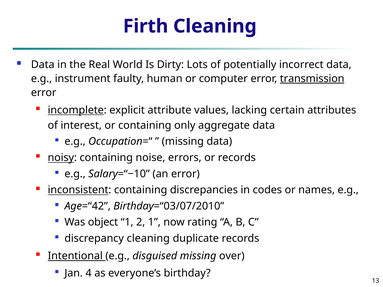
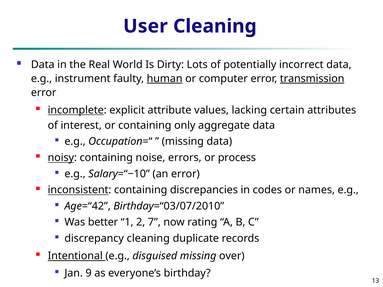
Firth: Firth -> User (145, 26)
human underline: none -> present (165, 79)
or records: records -> process (237, 158)
object: object -> better (103, 222)
2 1: 1 -> 7 (154, 222)
4: 4 -> 9 (89, 273)
